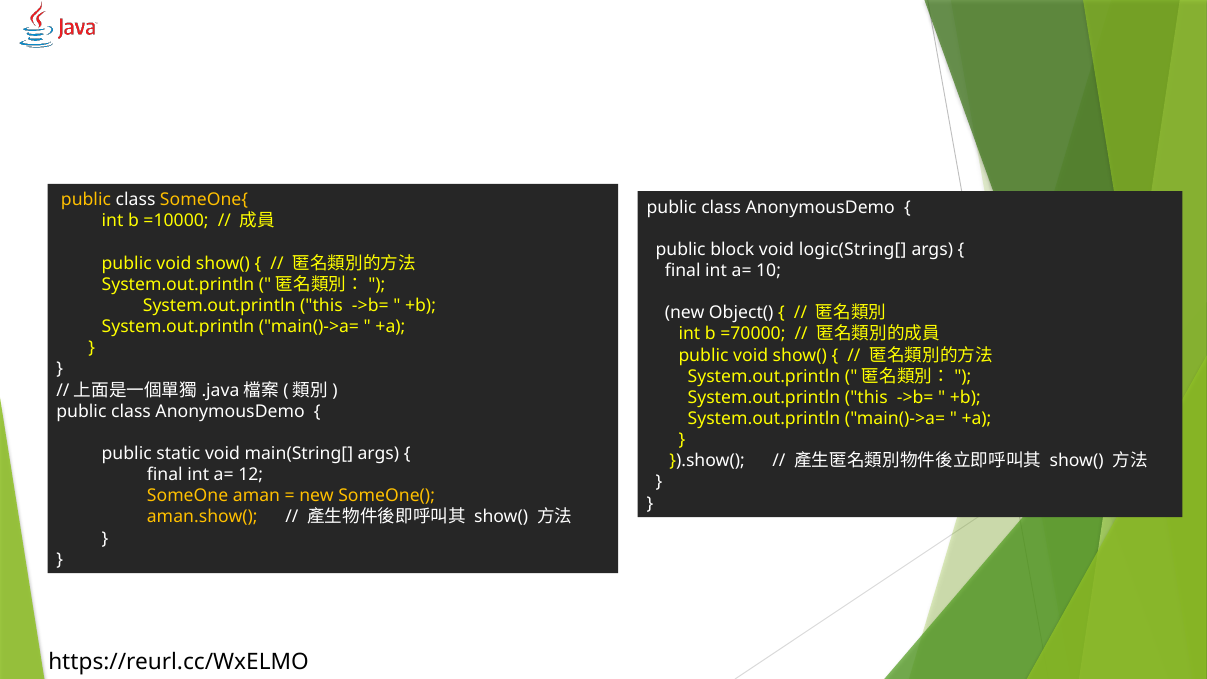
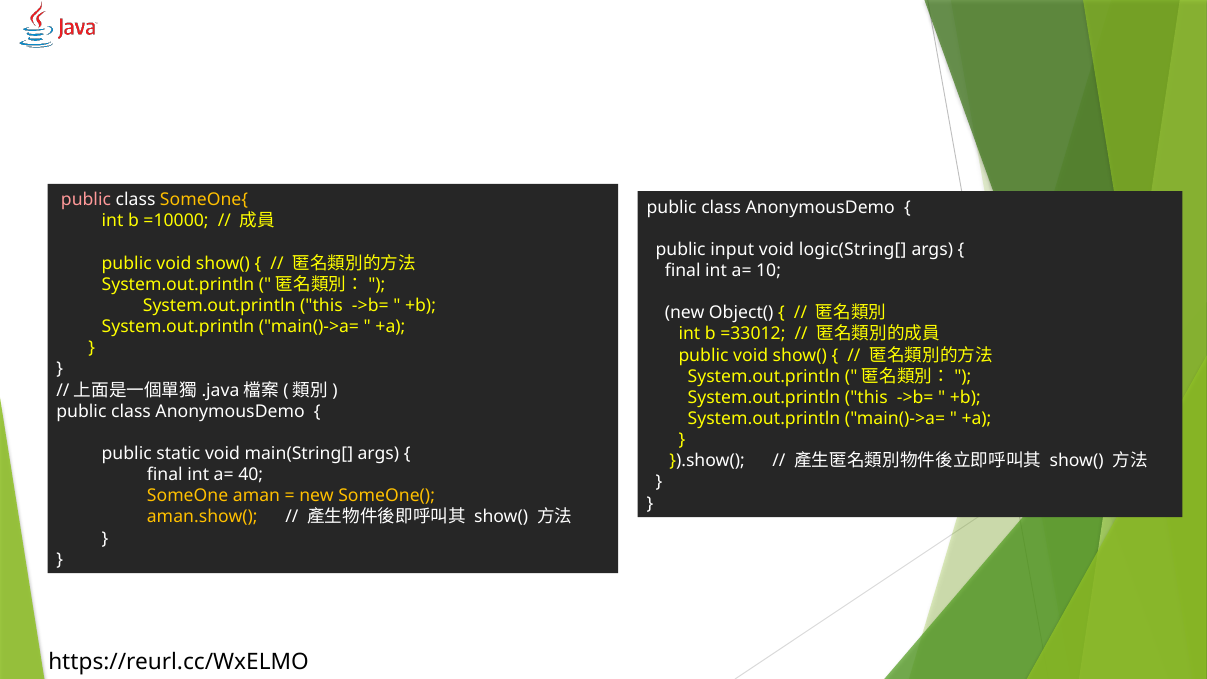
public colour: yellow -> pink (86, 200)
block: block -> input (732, 250)
=70000: =70000 -> =33012 (753, 334)
12: 12 -> 40 (251, 475)
